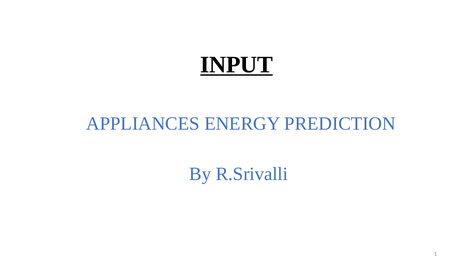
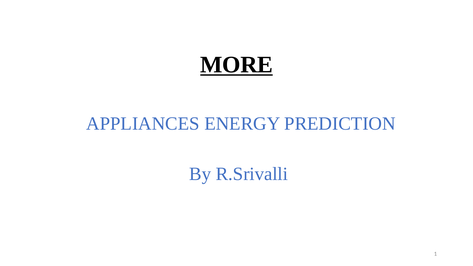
INPUT: INPUT -> MORE (237, 65)
